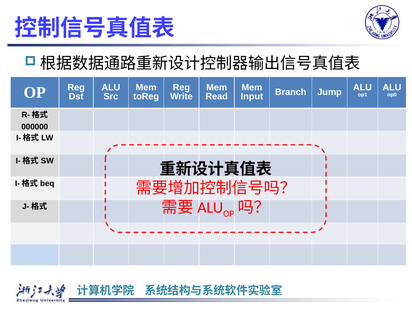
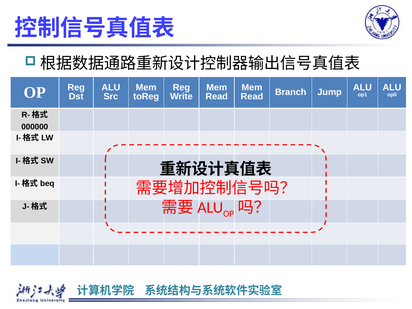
Input: Input -> Read (252, 97)
